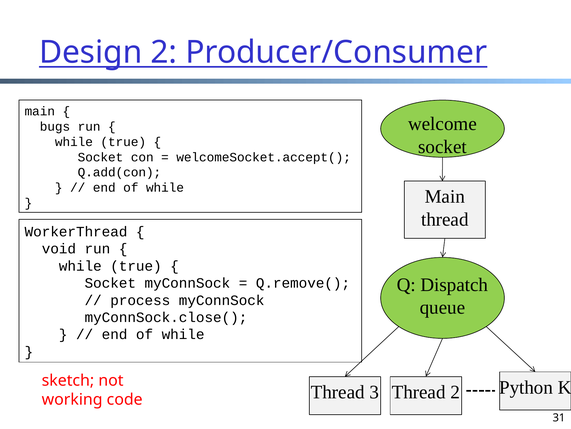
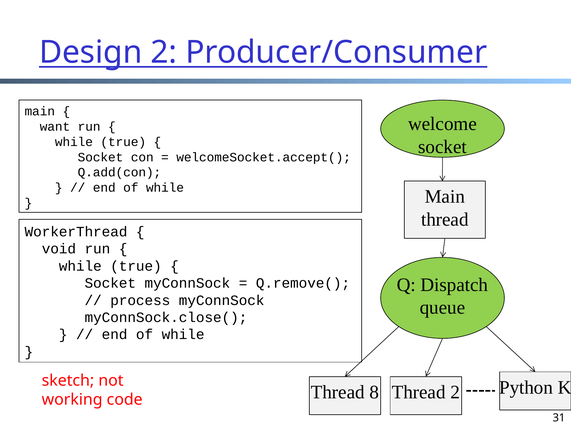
bugs: bugs -> want (55, 126)
3: 3 -> 8 (374, 391)
